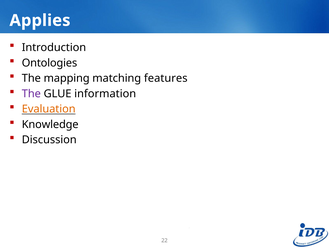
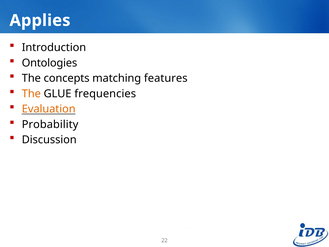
mapping: mapping -> concepts (67, 78)
The colour: purple -> orange (31, 94)
information: information -> frequencies (105, 94)
Knowledge: Knowledge -> Probability (50, 124)
